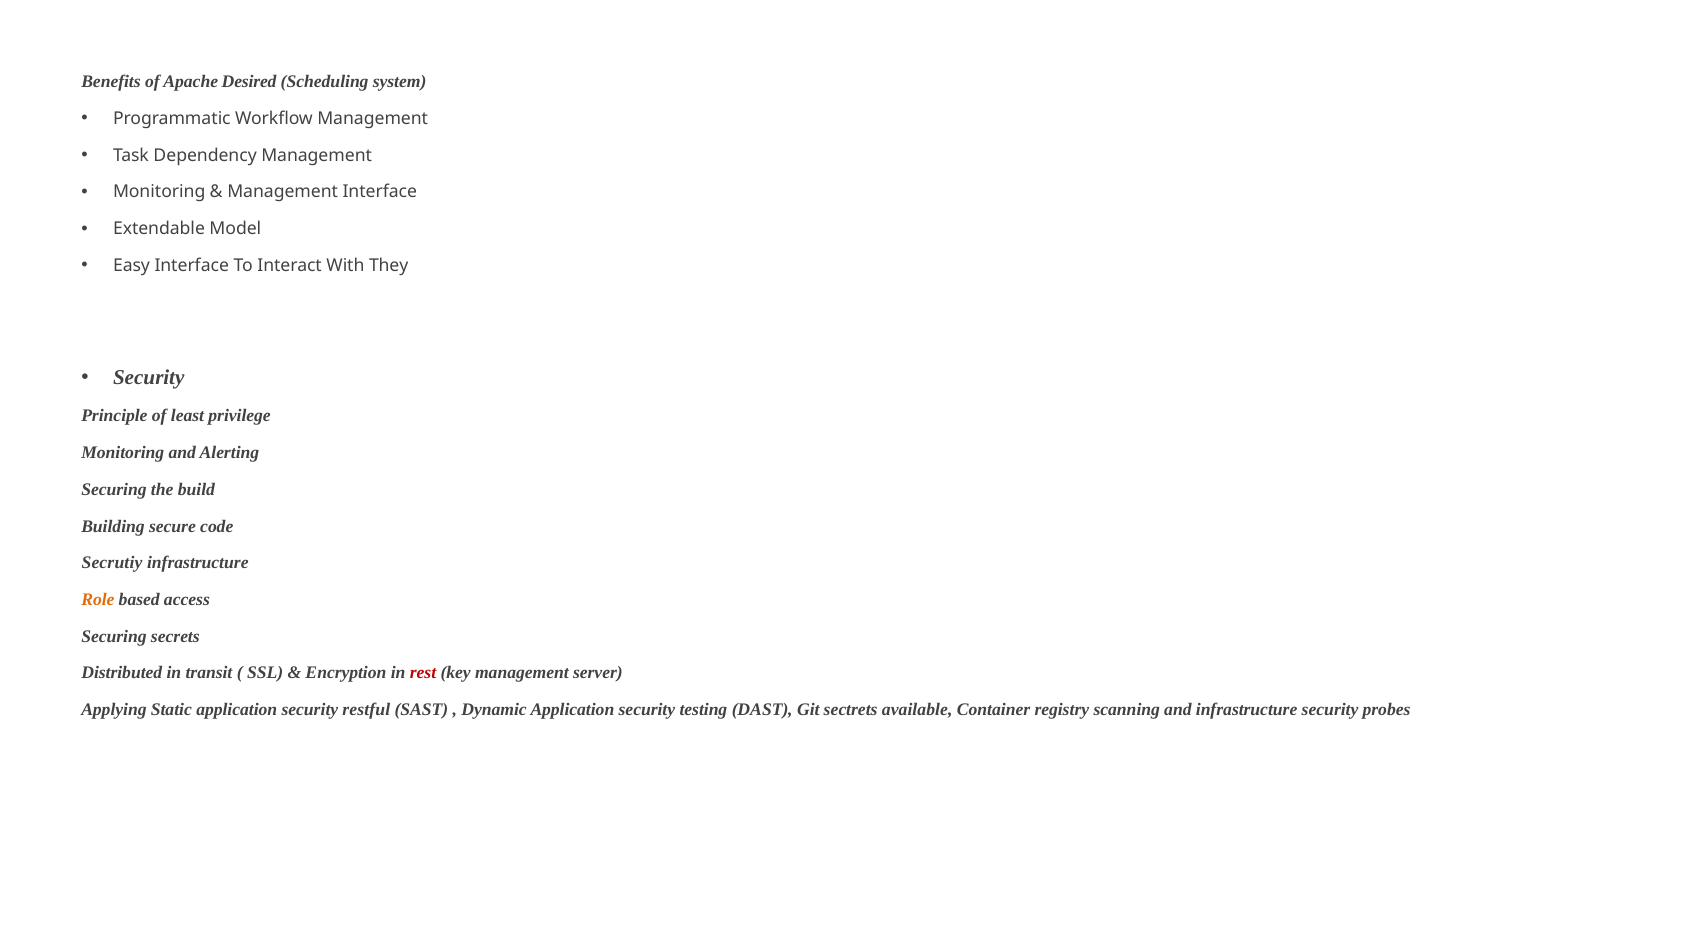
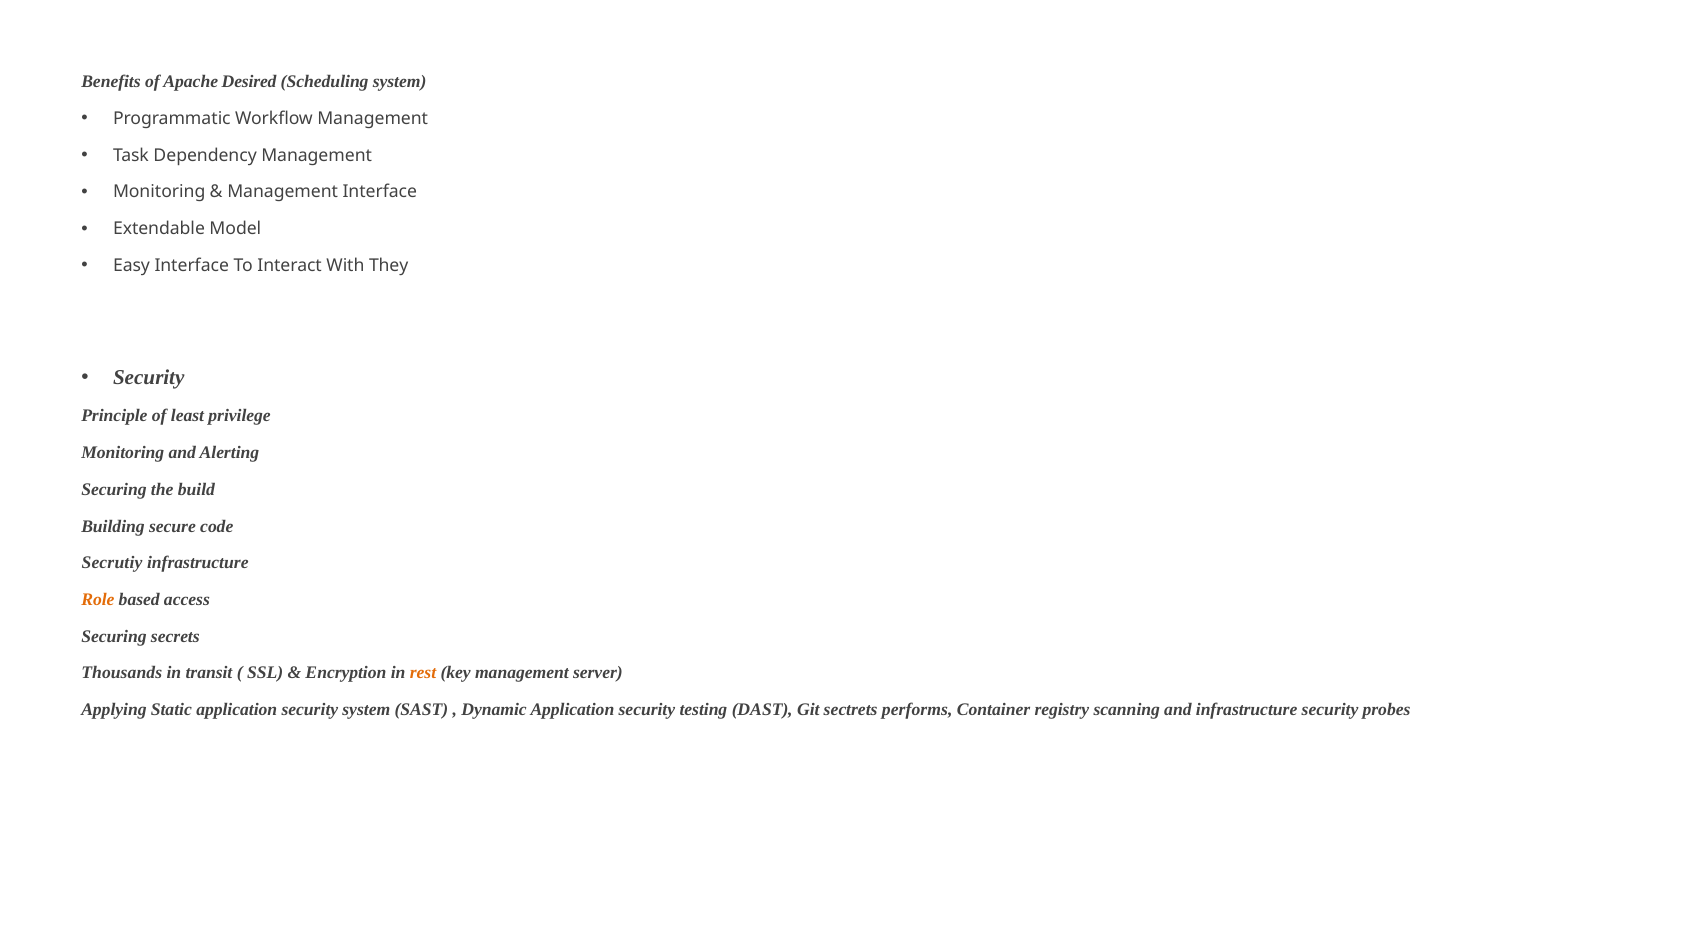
Distributed: Distributed -> Thousands (122, 673)
rest colour: red -> orange (423, 673)
security restful: restful -> system (366, 710)
available: available -> performs (917, 710)
